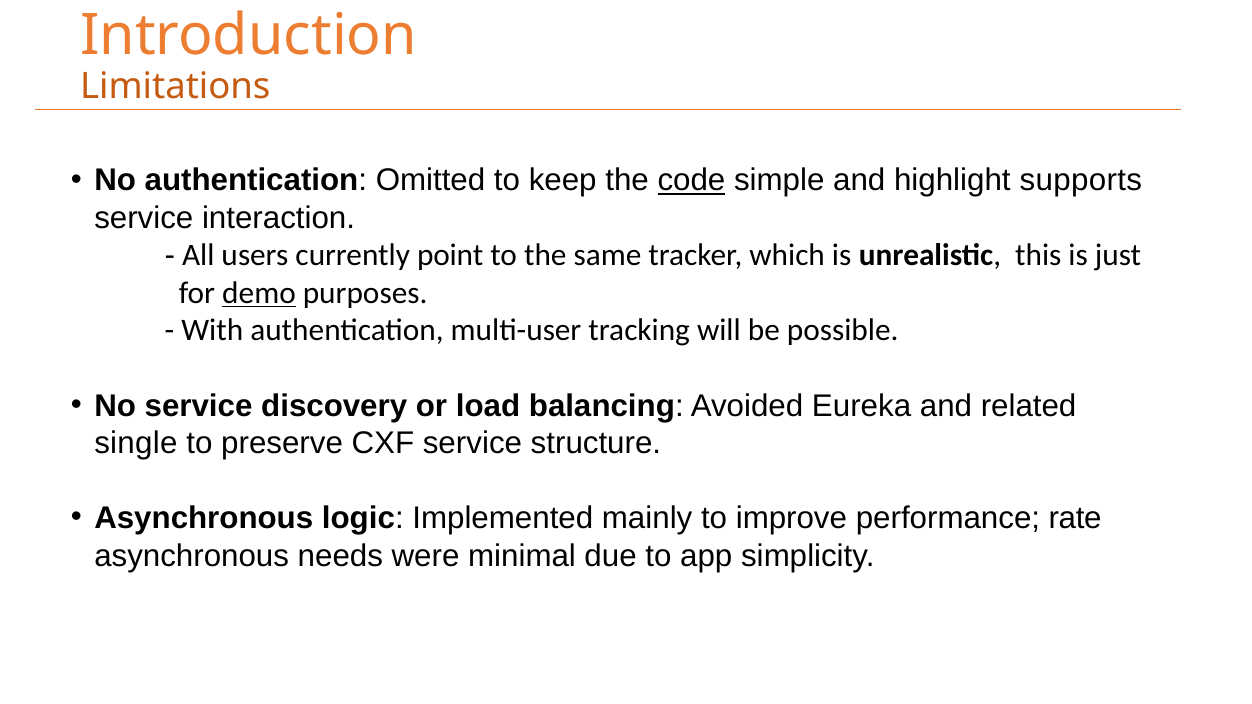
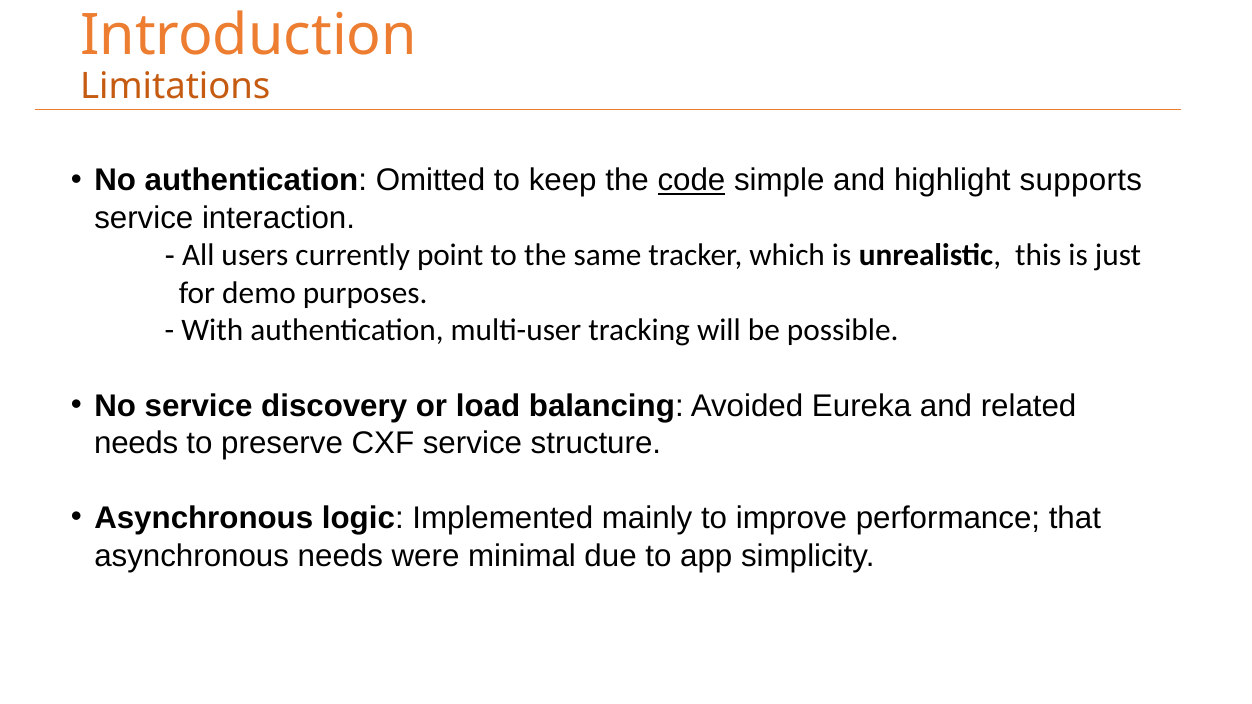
demo underline: present -> none (259, 293)
single: single -> needs (136, 443)
rate: rate -> that (1075, 519)
